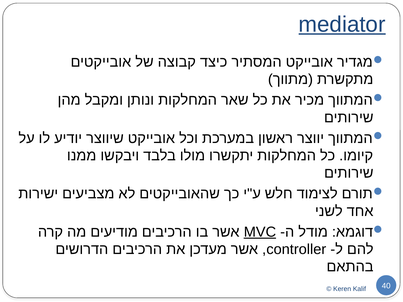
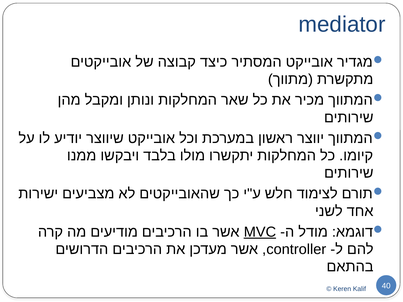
mediator underline: present -> none (342, 24)
